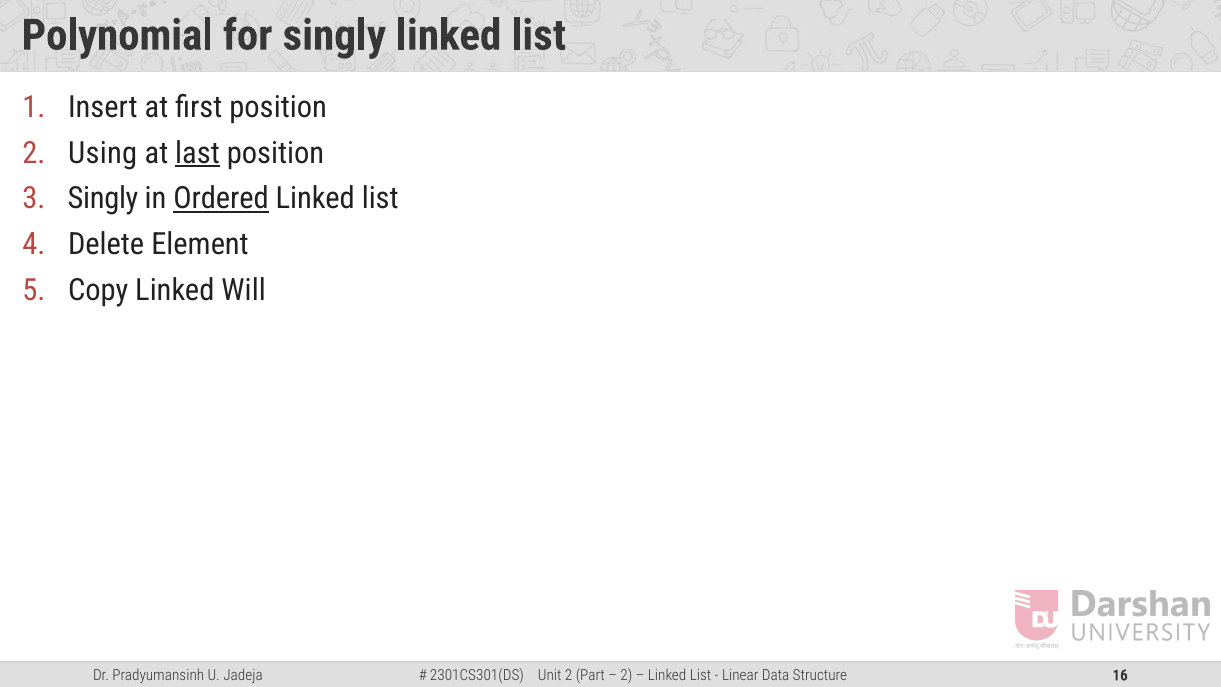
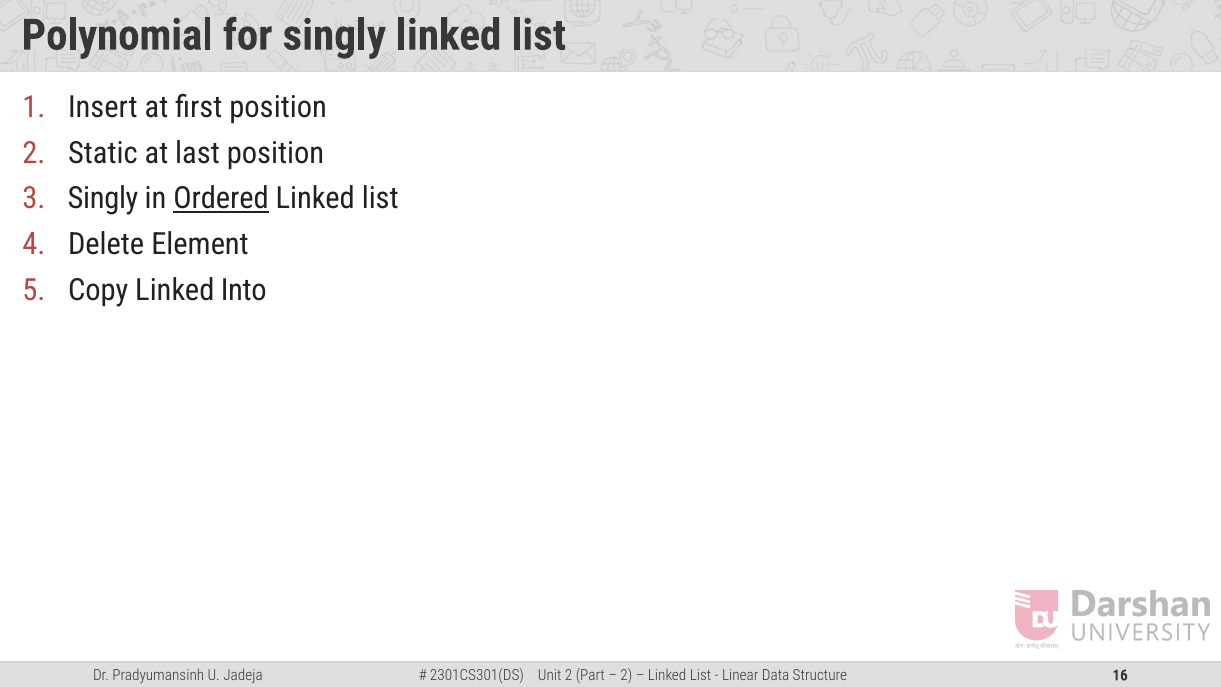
Using: Using -> Static (103, 153)
last underline: present -> none (198, 153)
Will: Will -> Into (244, 290)
